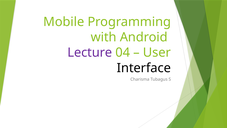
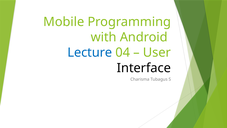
Lecture colour: purple -> blue (90, 52)
